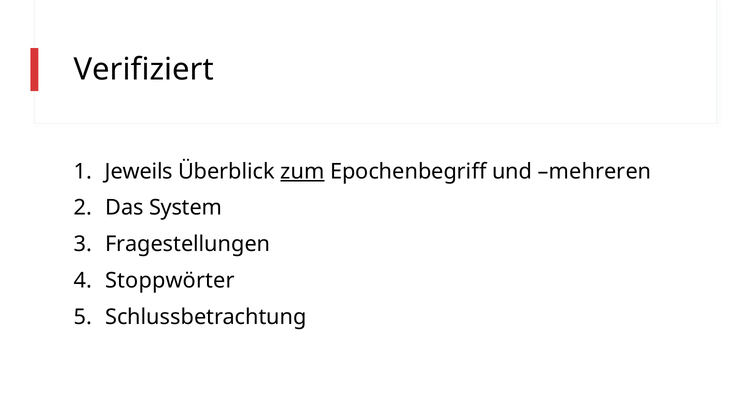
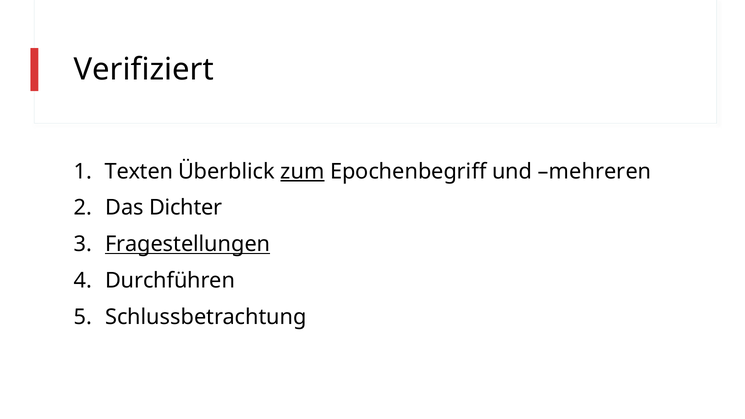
Jeweils: Jeweils -> Texten (139, 171)
System: System -> Dichter (186, 208)
Fragestellungen underline: none -> present (188, 244)
Stoppwörter: Stoppwörter -> Durchführen (170, 281)
